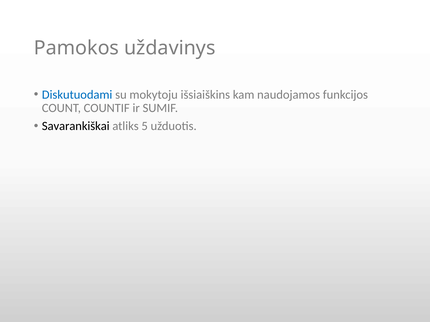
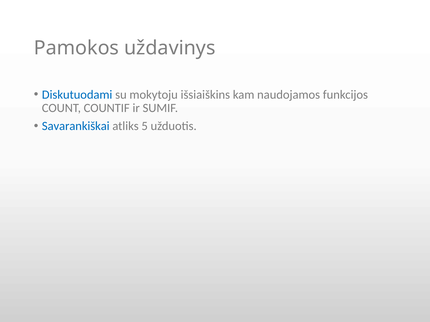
Savarankiškai colour: black -> blue (76, 126)
